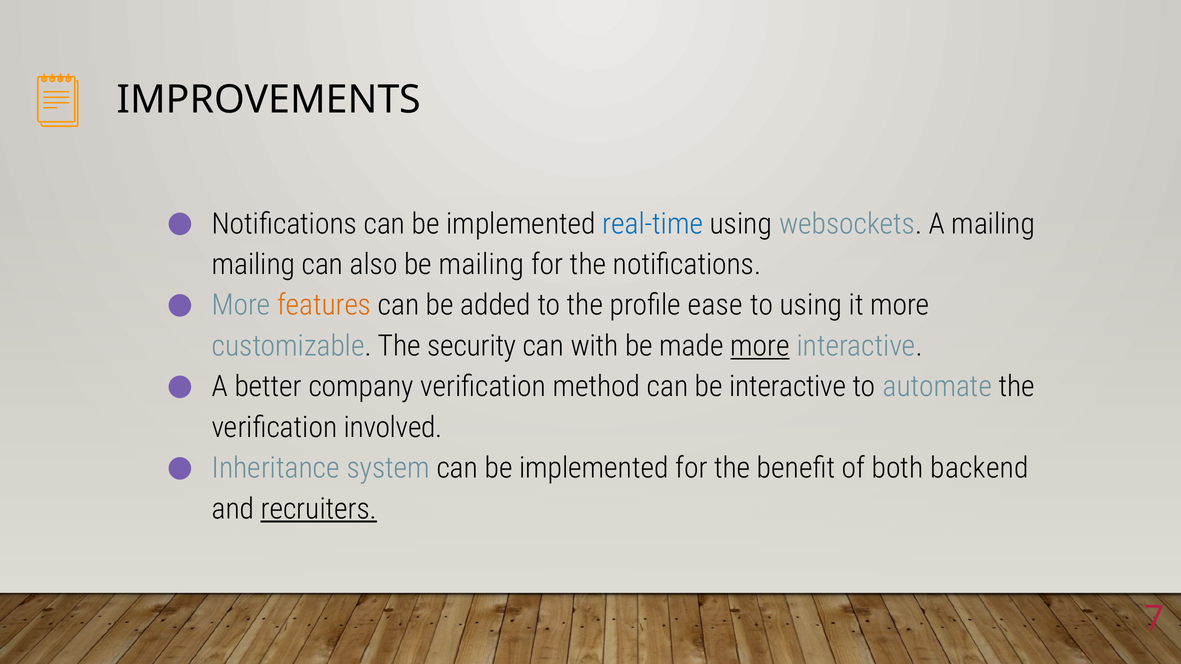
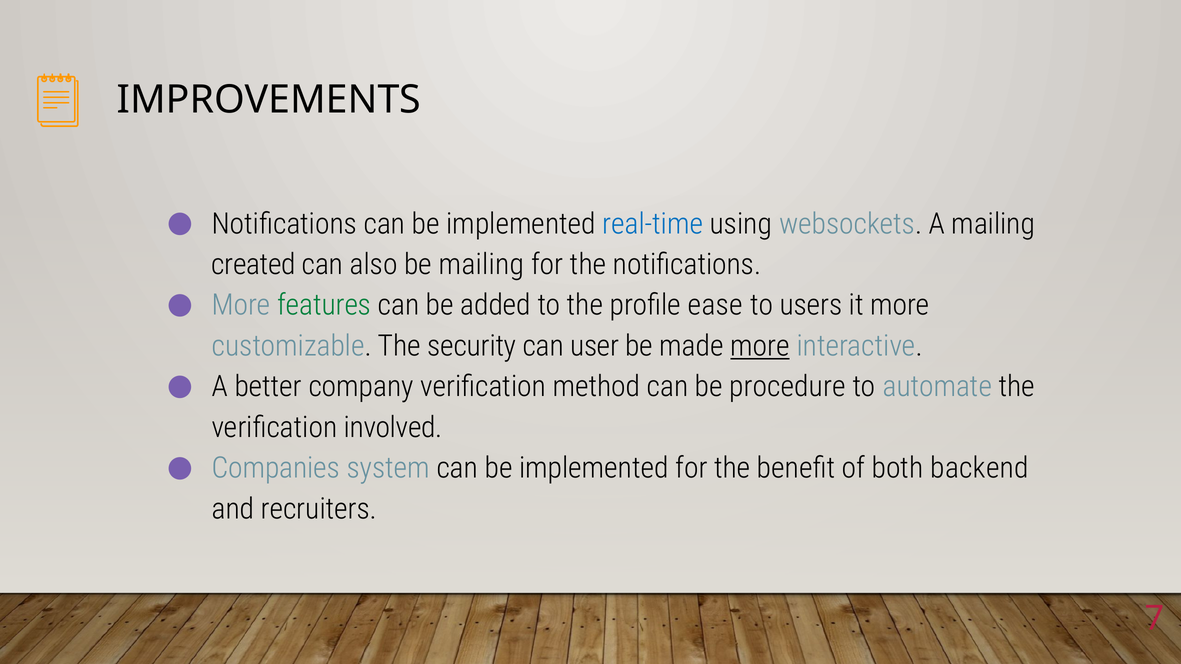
mailing: mailing -> created (254, 265)
features colour: orange -> green (324, 305)
to using: using -> users (811, 305)
with: with -> user (595, 346)
be interactive: interactive -> procedure (788, 387)
Inheritance: Inheritance -> Companies (276, 468)
recruiters underline: present -> none (319, 509)
